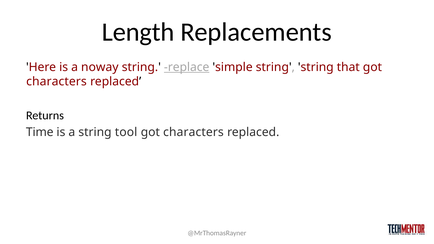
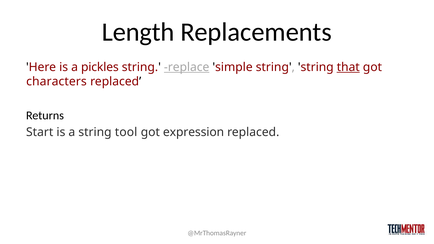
noway: noway -> pickles (100, 67)
that underline: none -> present (348, 67)
Time: Time -> Start (40, 132)
characters: characters -> expression (194, 132)
